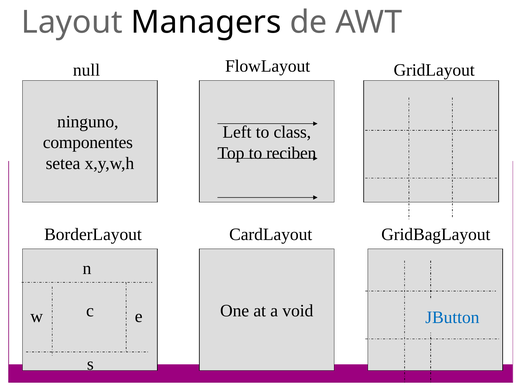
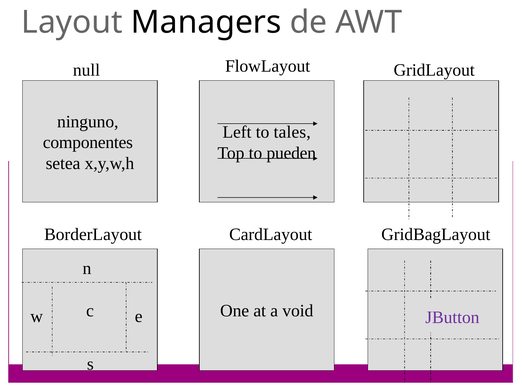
class: class -> tales (292, 132)
reciben: reciben -> pueden (291, 153)
JButton colour: blue -> purple (452, 318)
